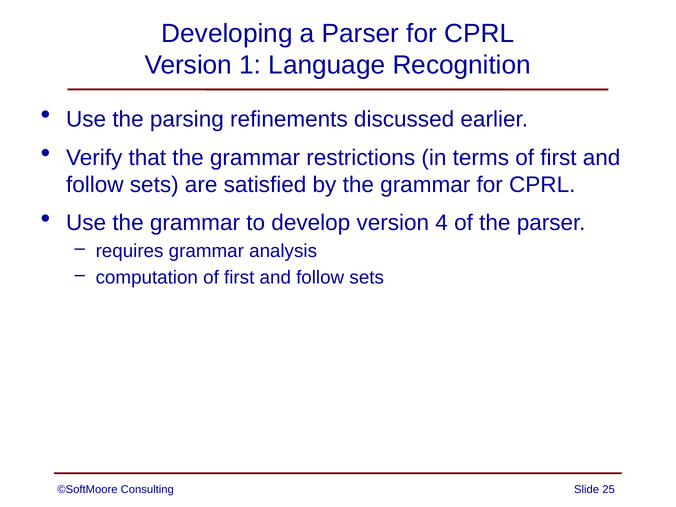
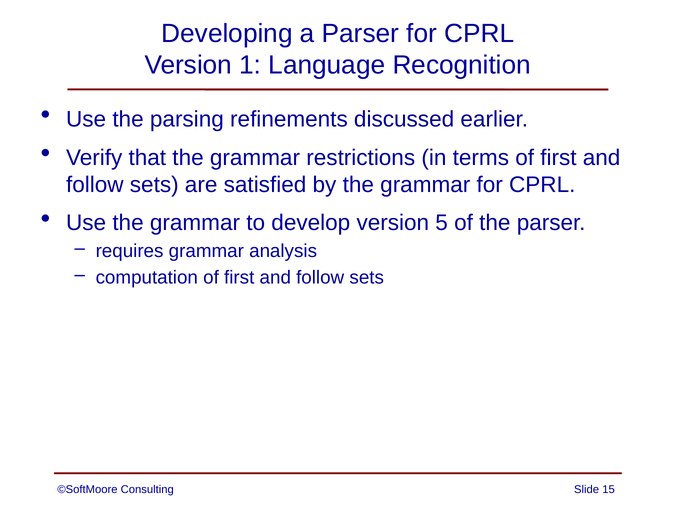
4: 4 -> 5 (442, 223)
25: 25 -> 15 (609, 490)
